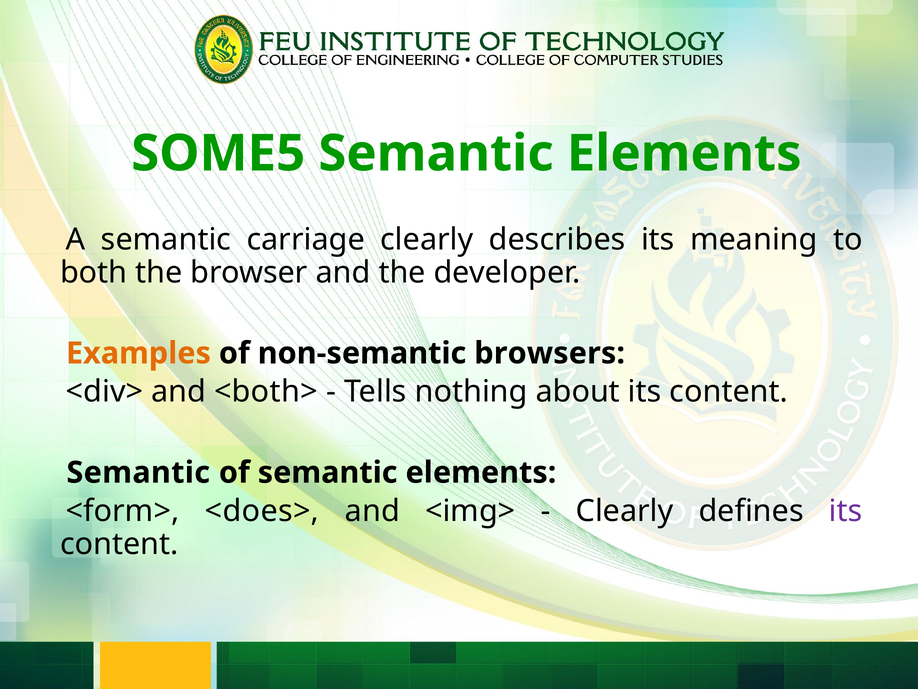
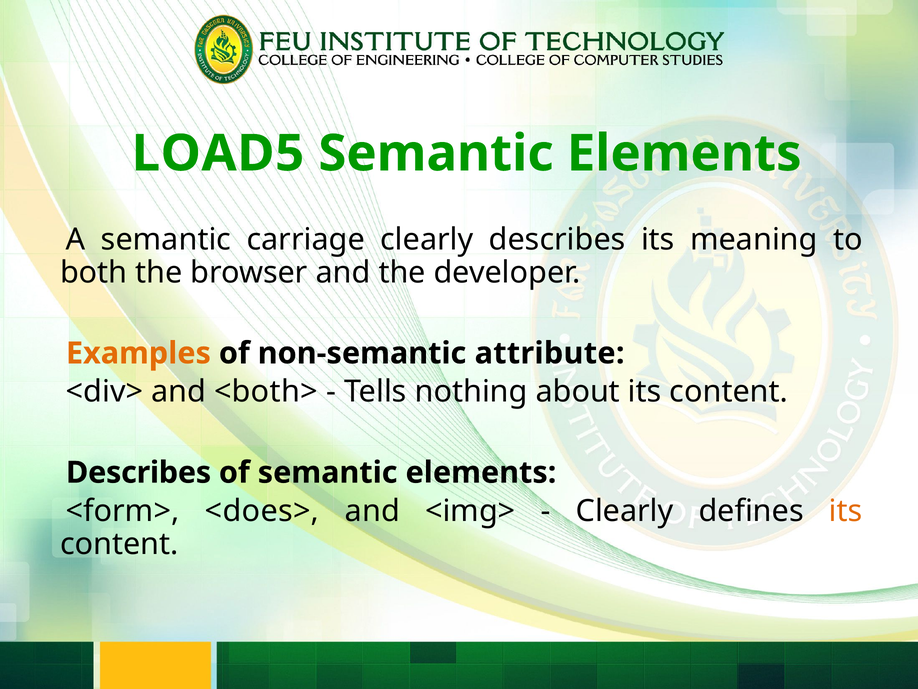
SOME5: SOME5 -> LOAD5 (218, 153)
browsers: browsers -> attribute (550, 353)
Semantic: Semantic -> Describes (139, 472)
its colour: purple -> orange (846, 511)
